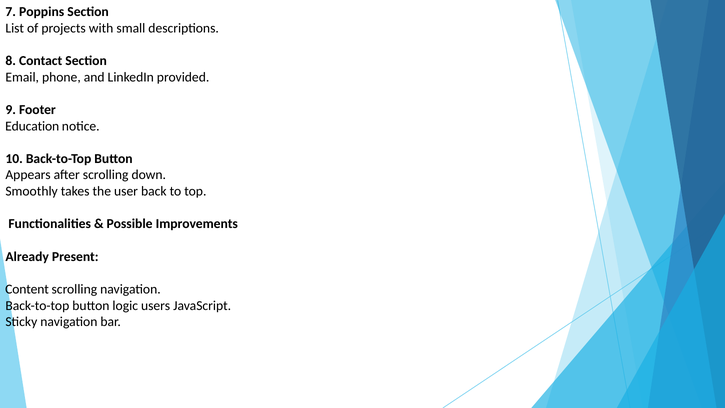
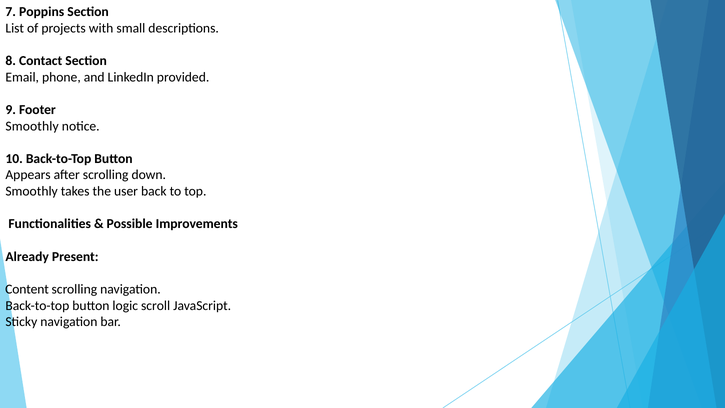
Education: Education -> Smoothly (32, 126)
users: users -> scroll (156, 305)
